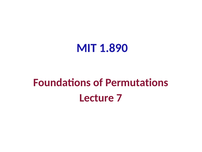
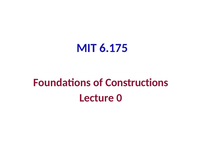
1.890: 1.890 -> 6.175 (114, 48)
Permutations: Permutations -> Constructions (137, 82)
7: 7 -> 0 (119, 97)
